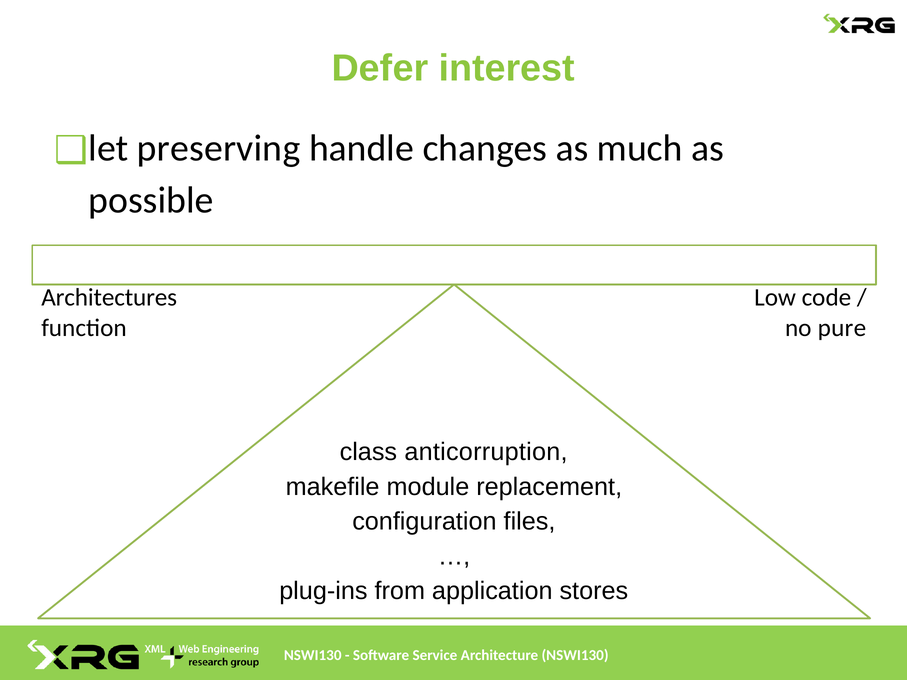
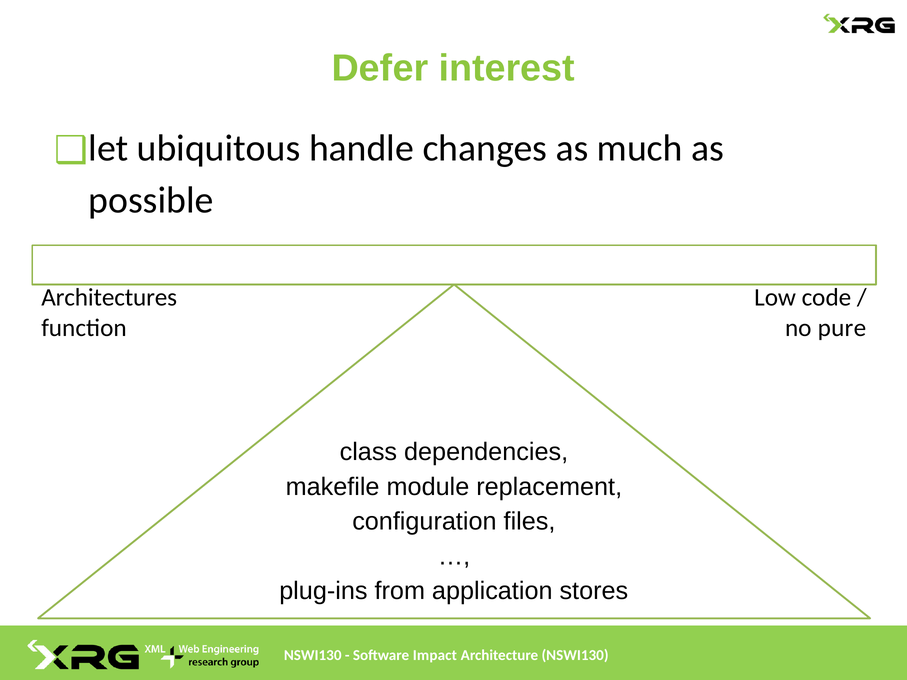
preserving: preserving -> ubiquitous (219, 148)
anticorruption: anticorruption -> dependencies (486, 452)
Service: Service -> Impact (435, 655)
